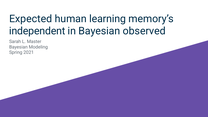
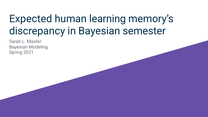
independent: independent -> discrepancy (37, 31)
observed: observed -> semester (144, 31)
